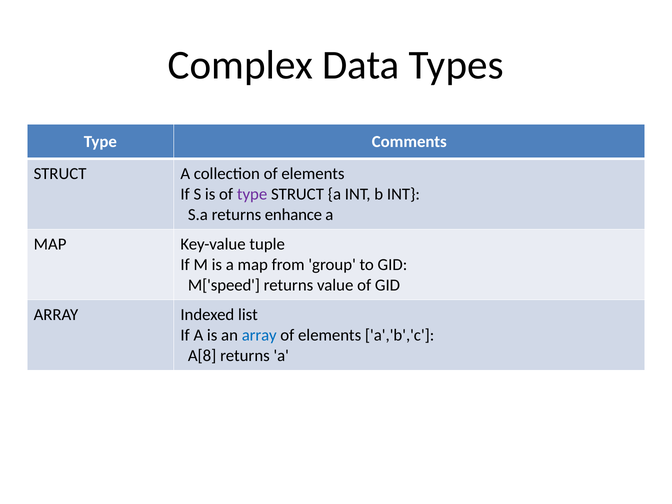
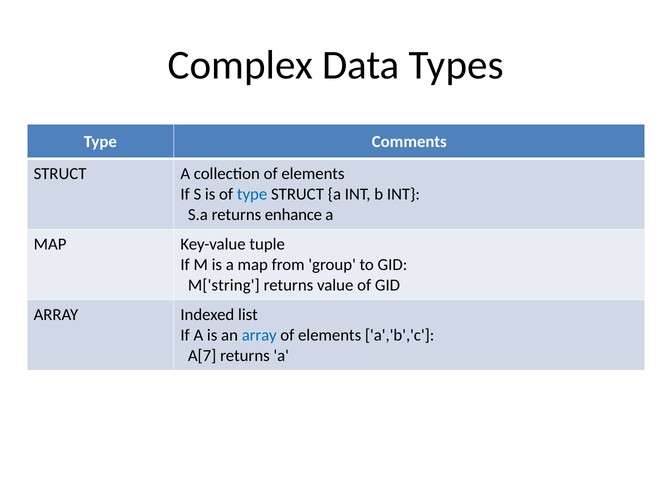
type colour: purple -> blue (252, 194)
M['speed: M['speed -> M['string (224, 285)
A[8: A[8 -> A[7 (202, 356)
